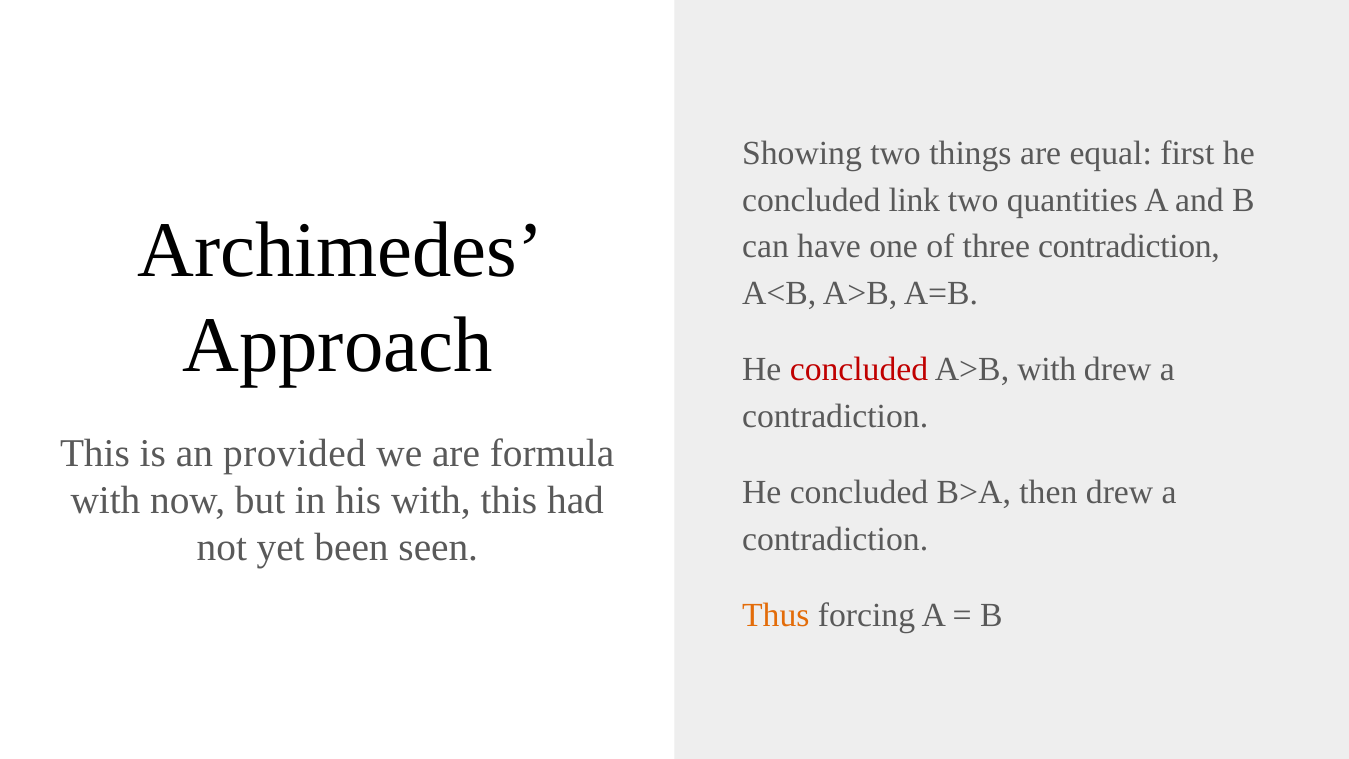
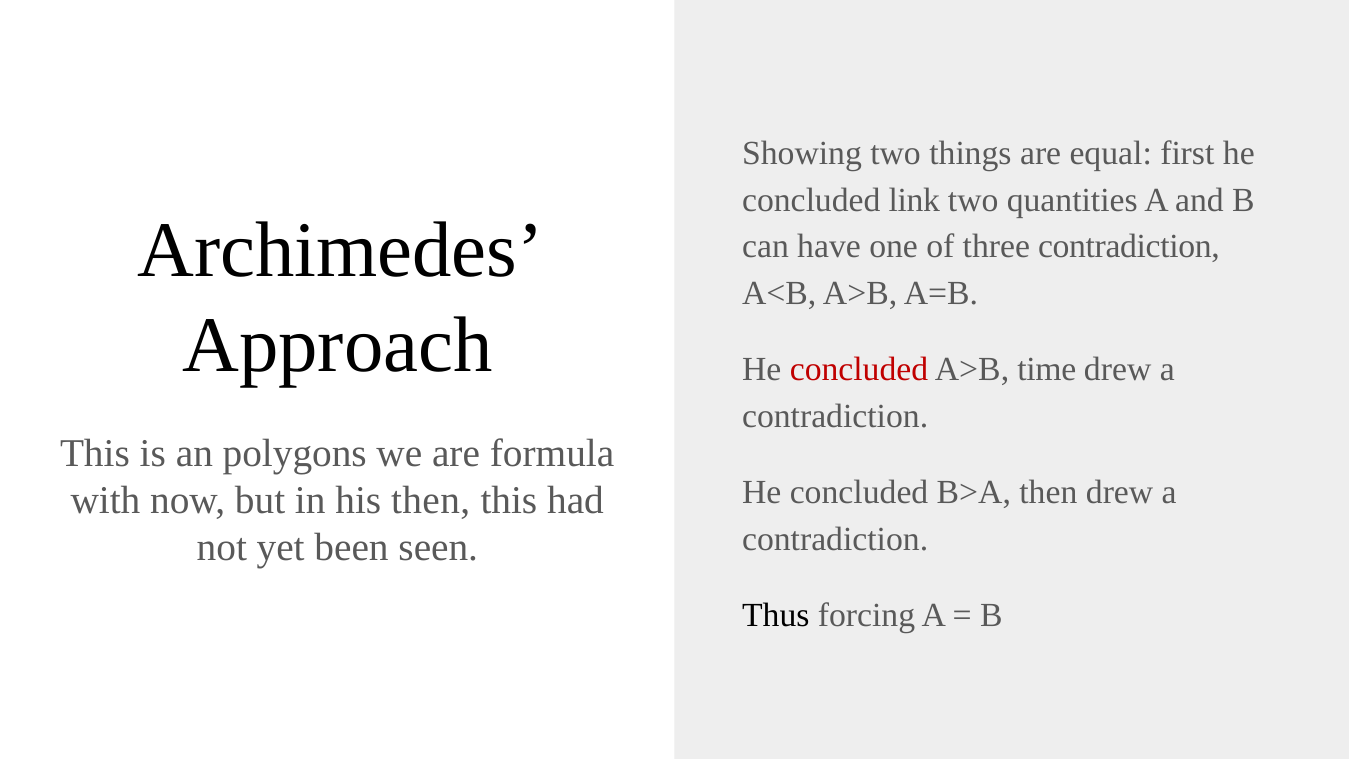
A>B with: with -> time (1047, 370)
provided: provided -> polygons (295, 453)
his with: with -> then (431, 501)
Thus colour: orange -> black (776, 616)
